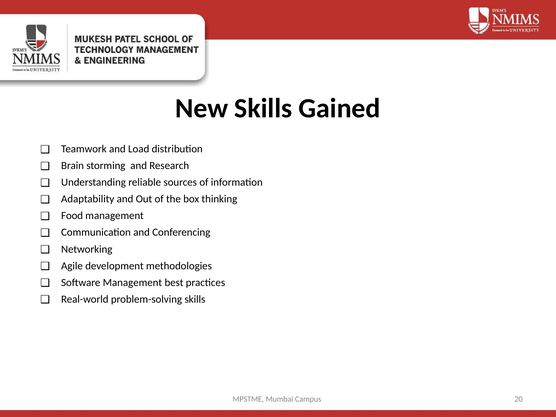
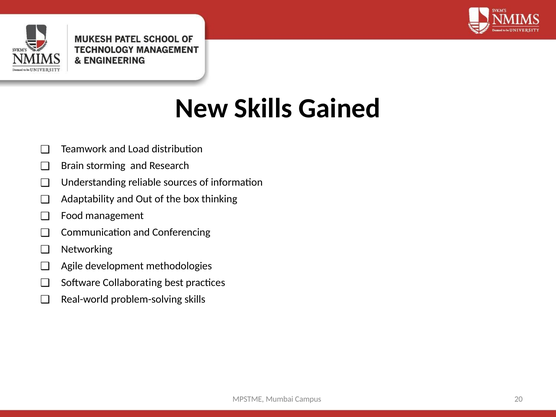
Software Management: Management -> Collaborating (132, 282)
